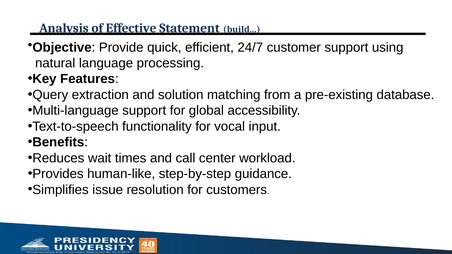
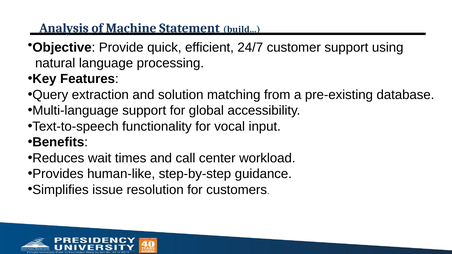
Effective: Effective -> Machine (131, 28)
